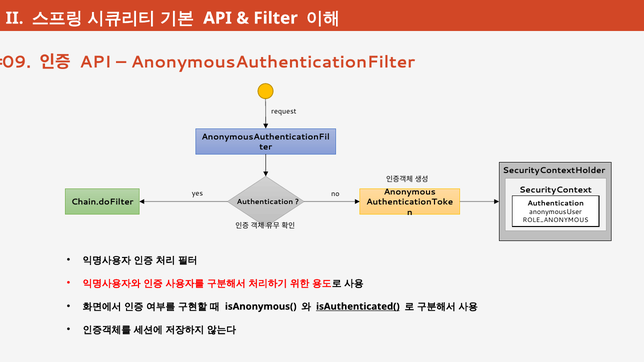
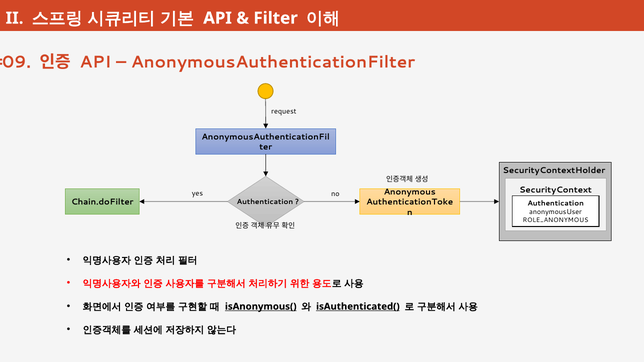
isAnonymous( underline: none -> present (261, 307)
